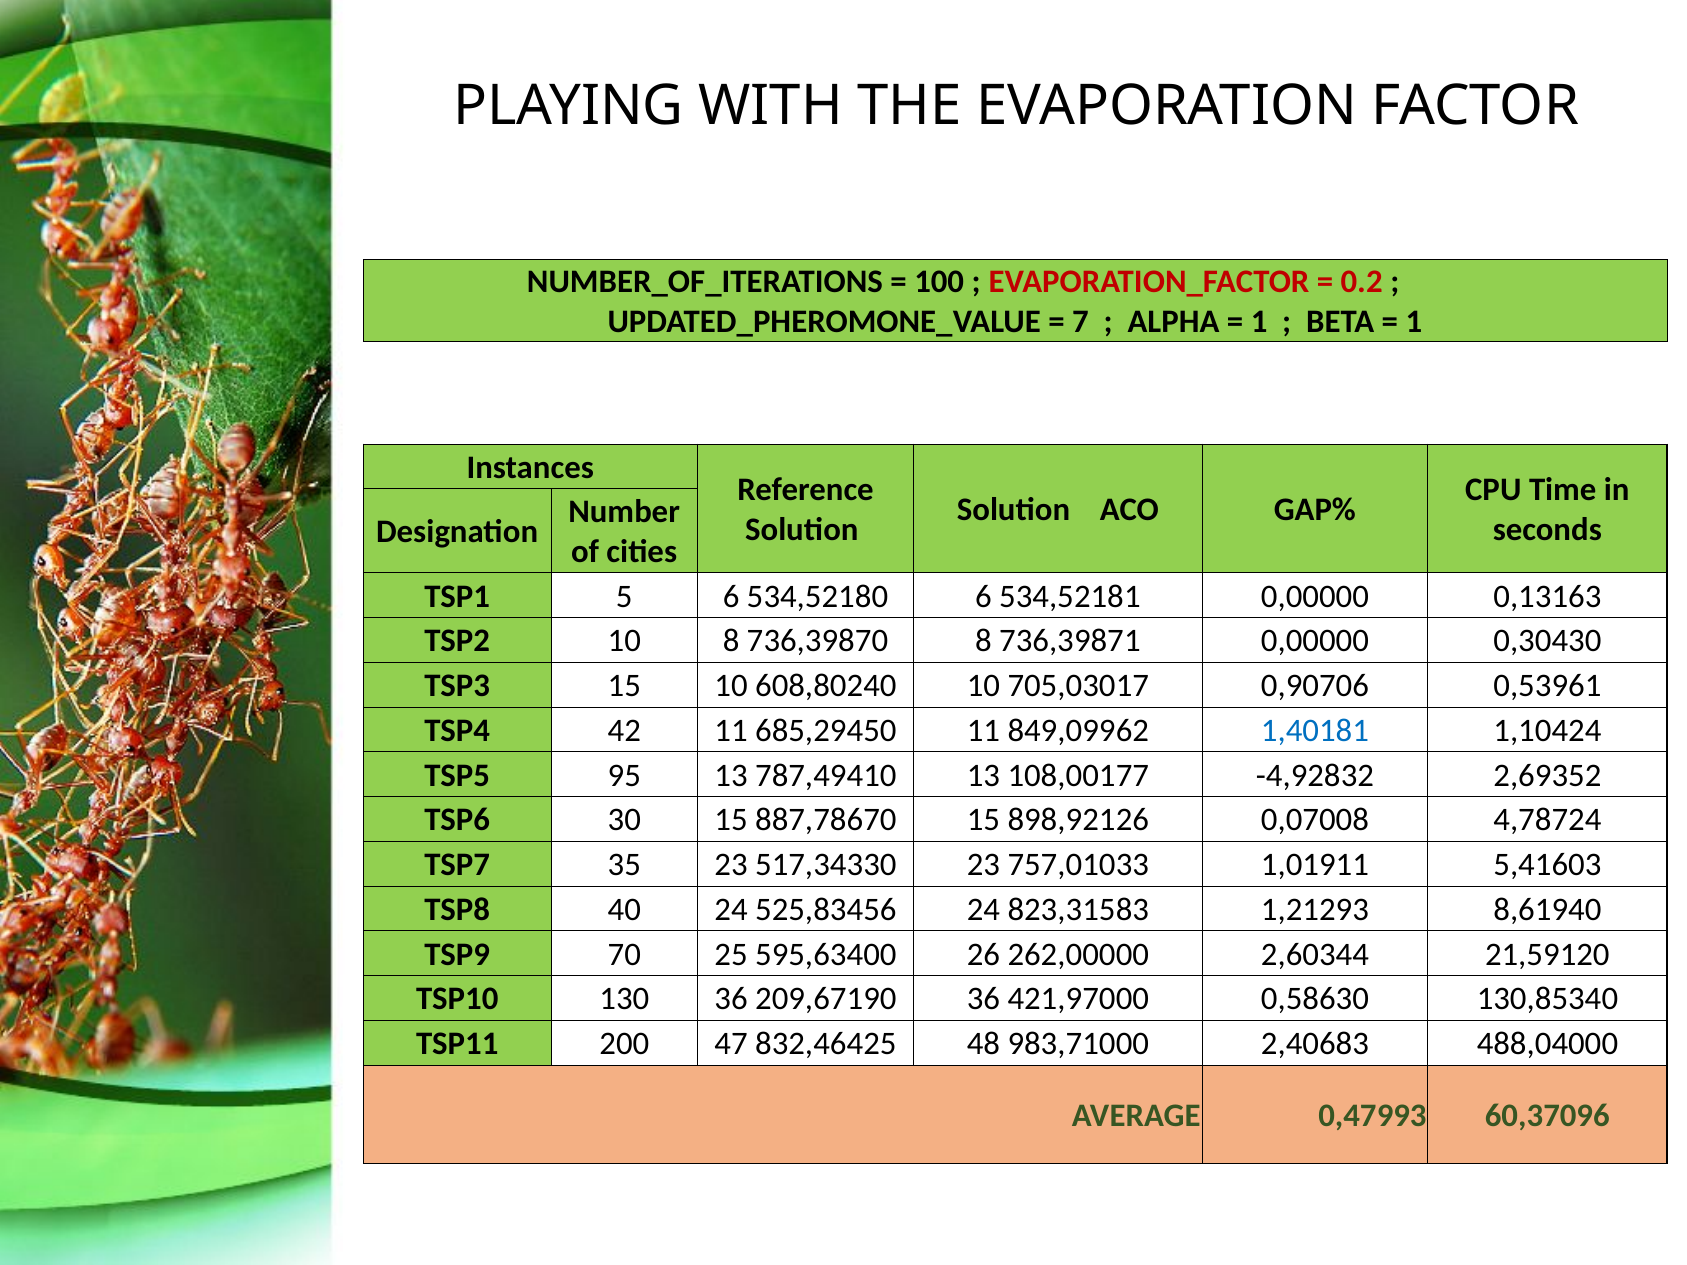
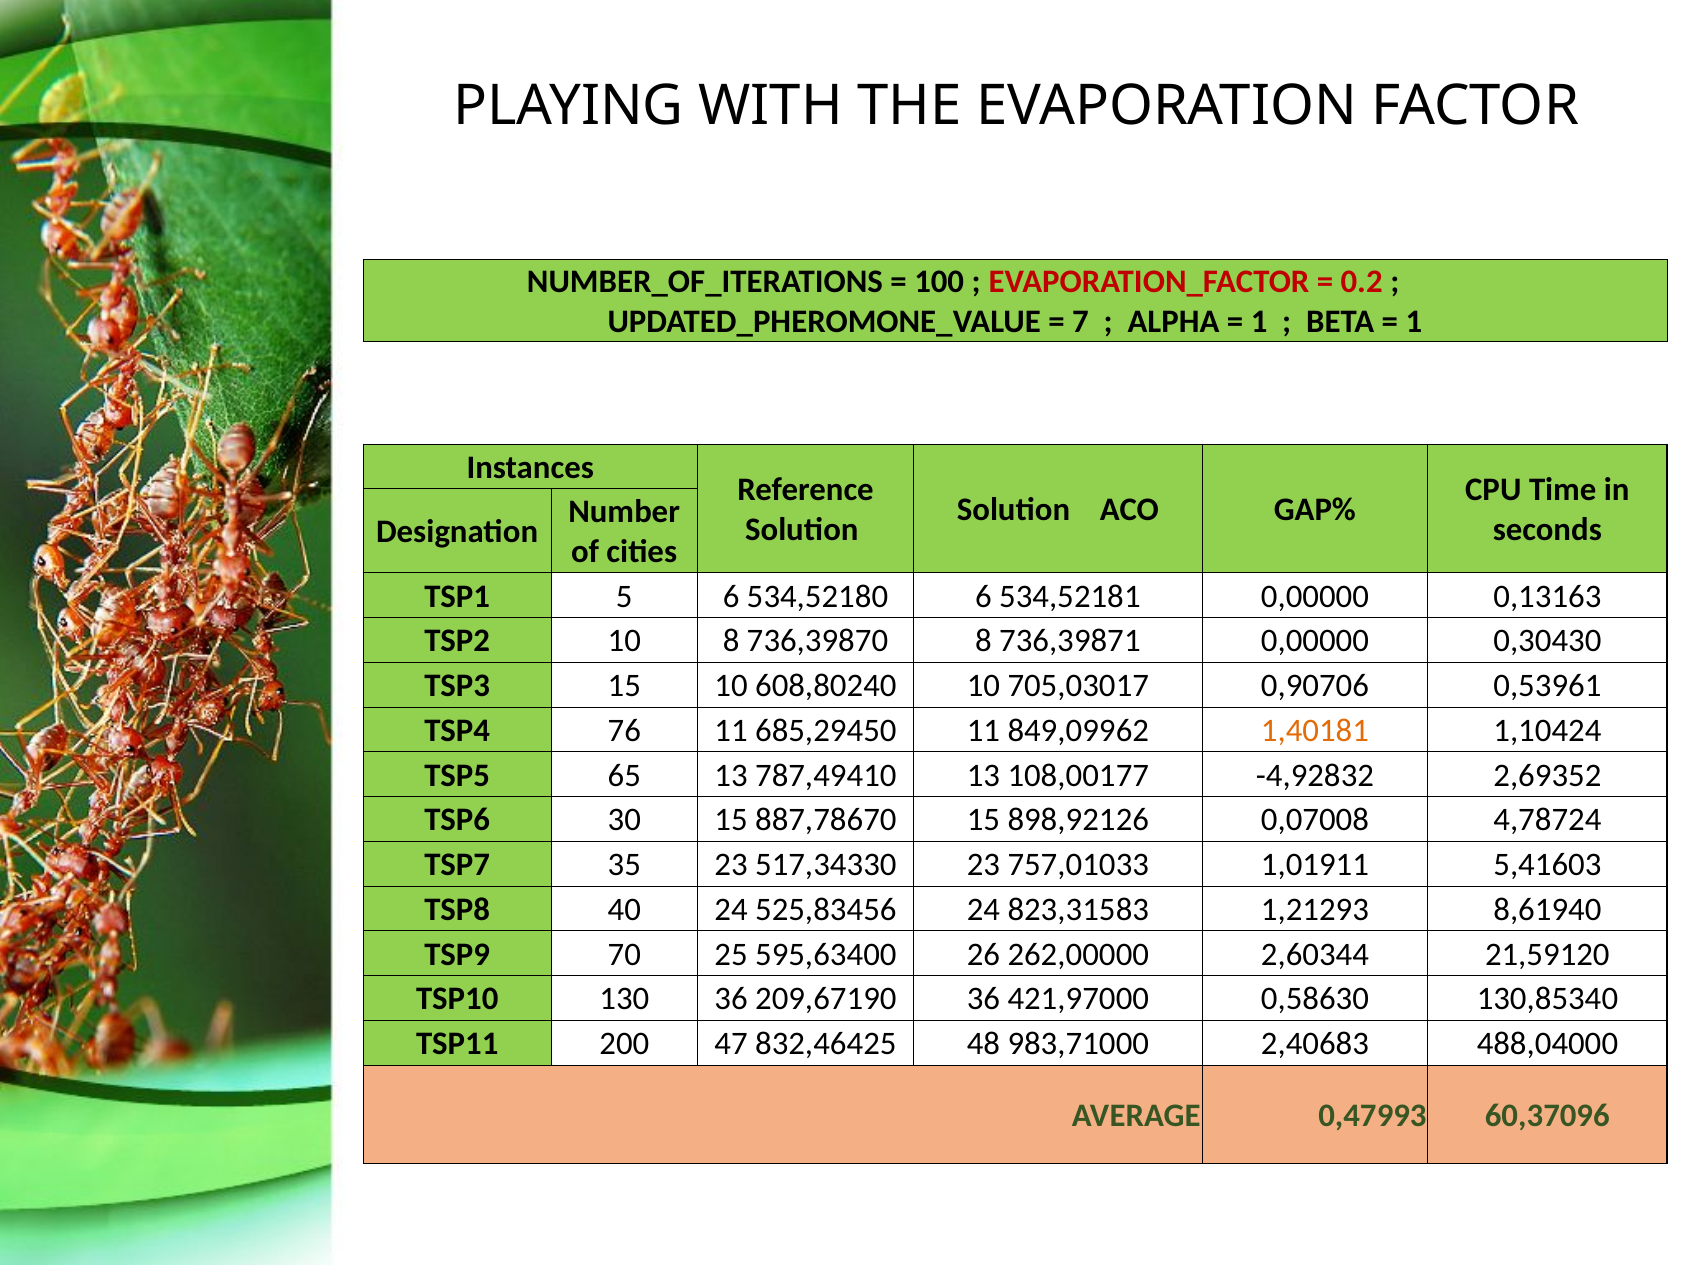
42: 42 -> 76 (624, 731)
1,40181 colour: blue -> orange (1315, 731)
95: 95 -> 65 (624, 775)
